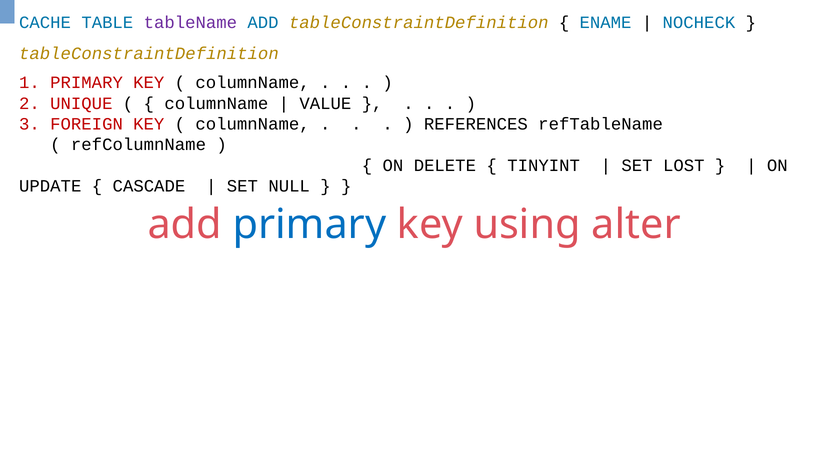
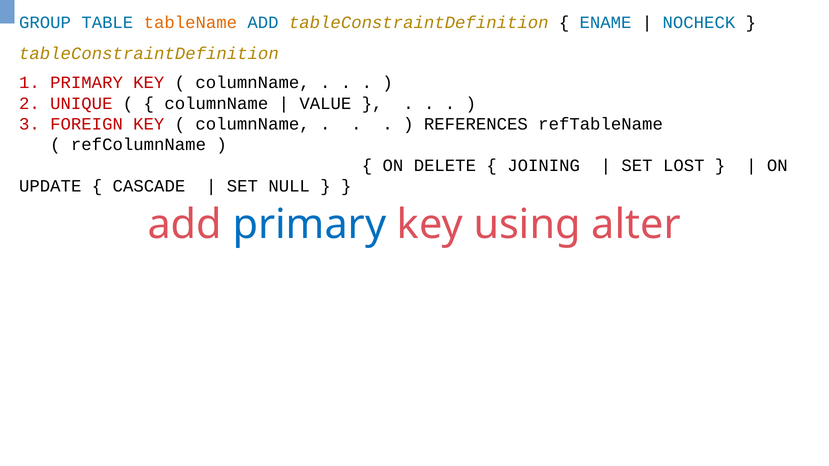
CACHE: CACHE -> GROUP (45, 23)
tableName colour: purple -> orange (190, 23)
TINYINT: TINYINT -> JOINING (544, 166)
